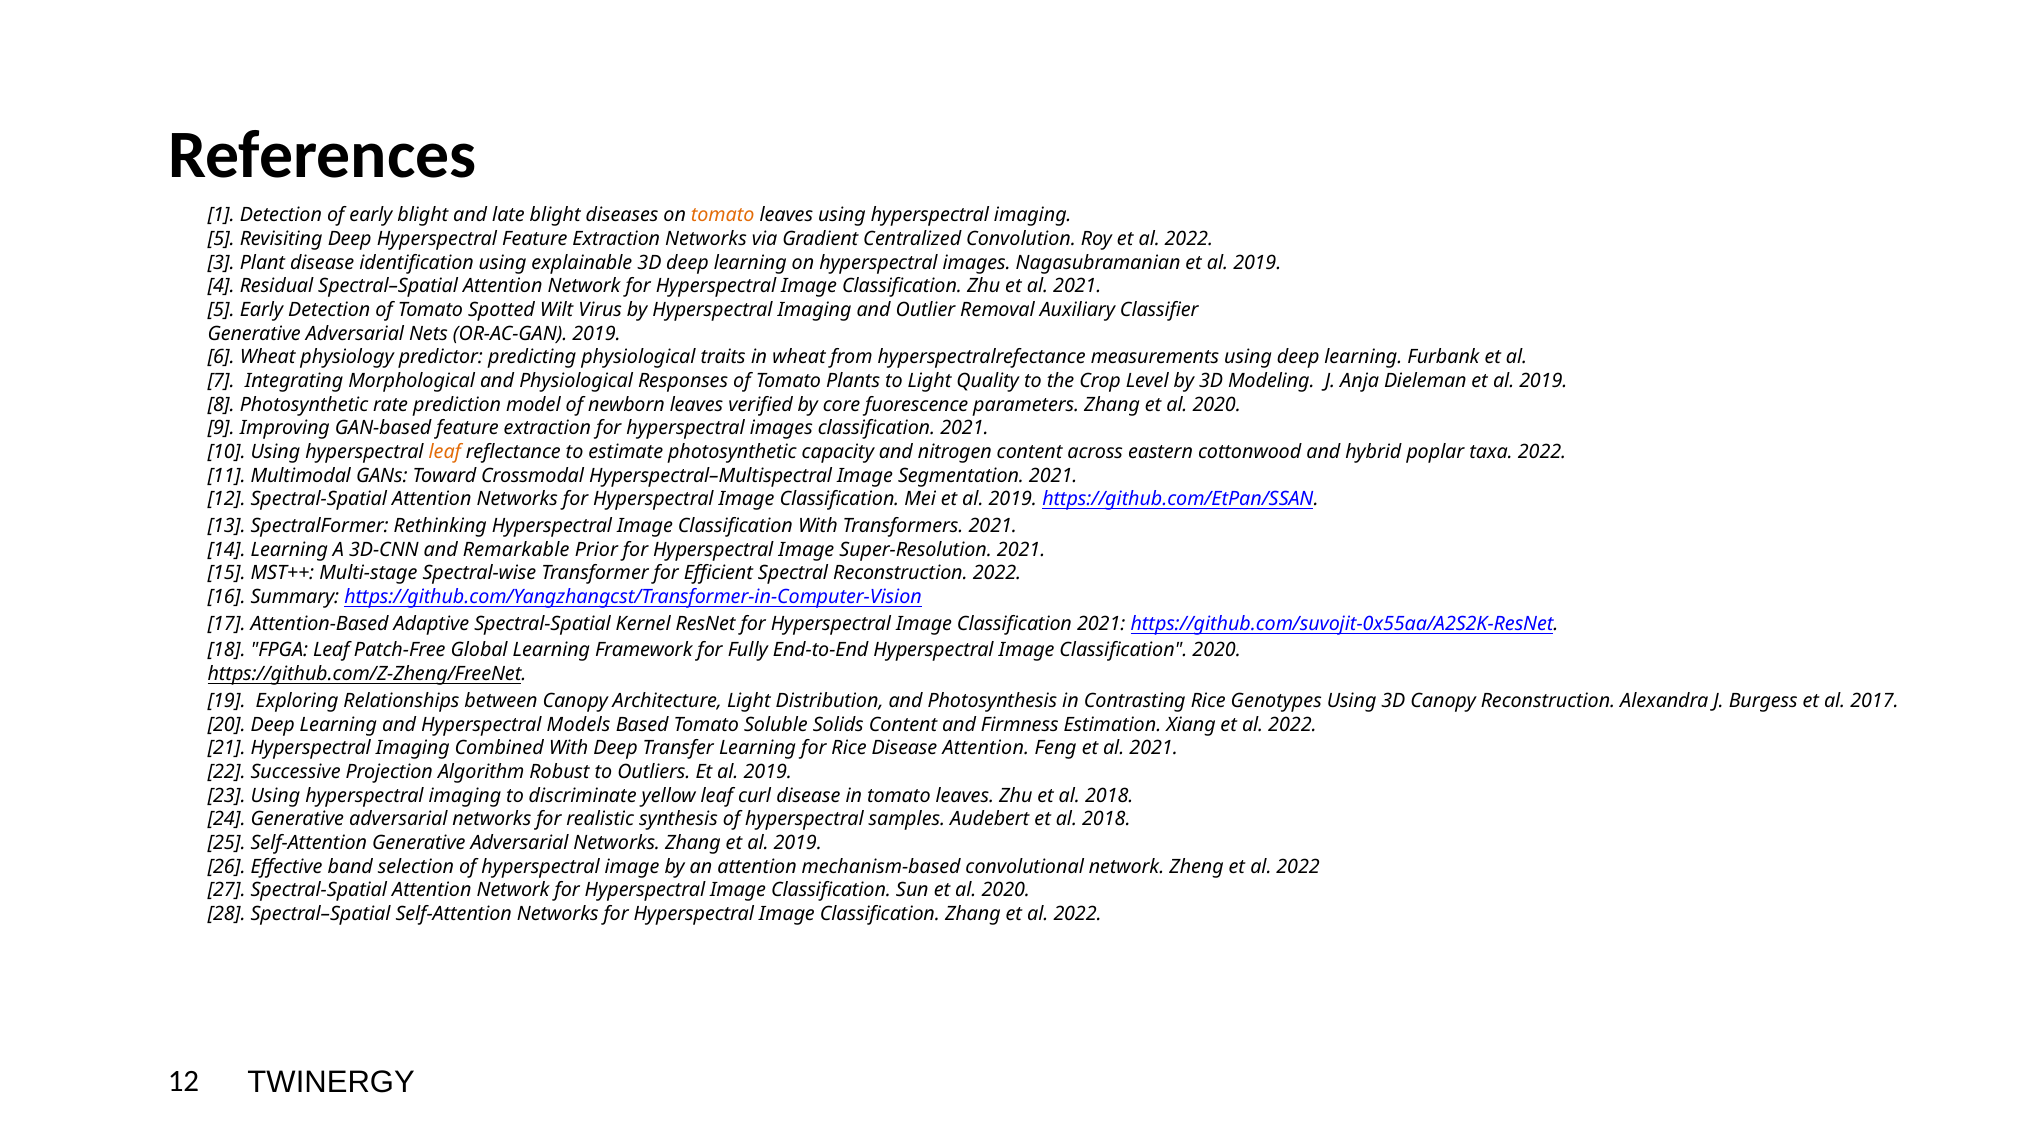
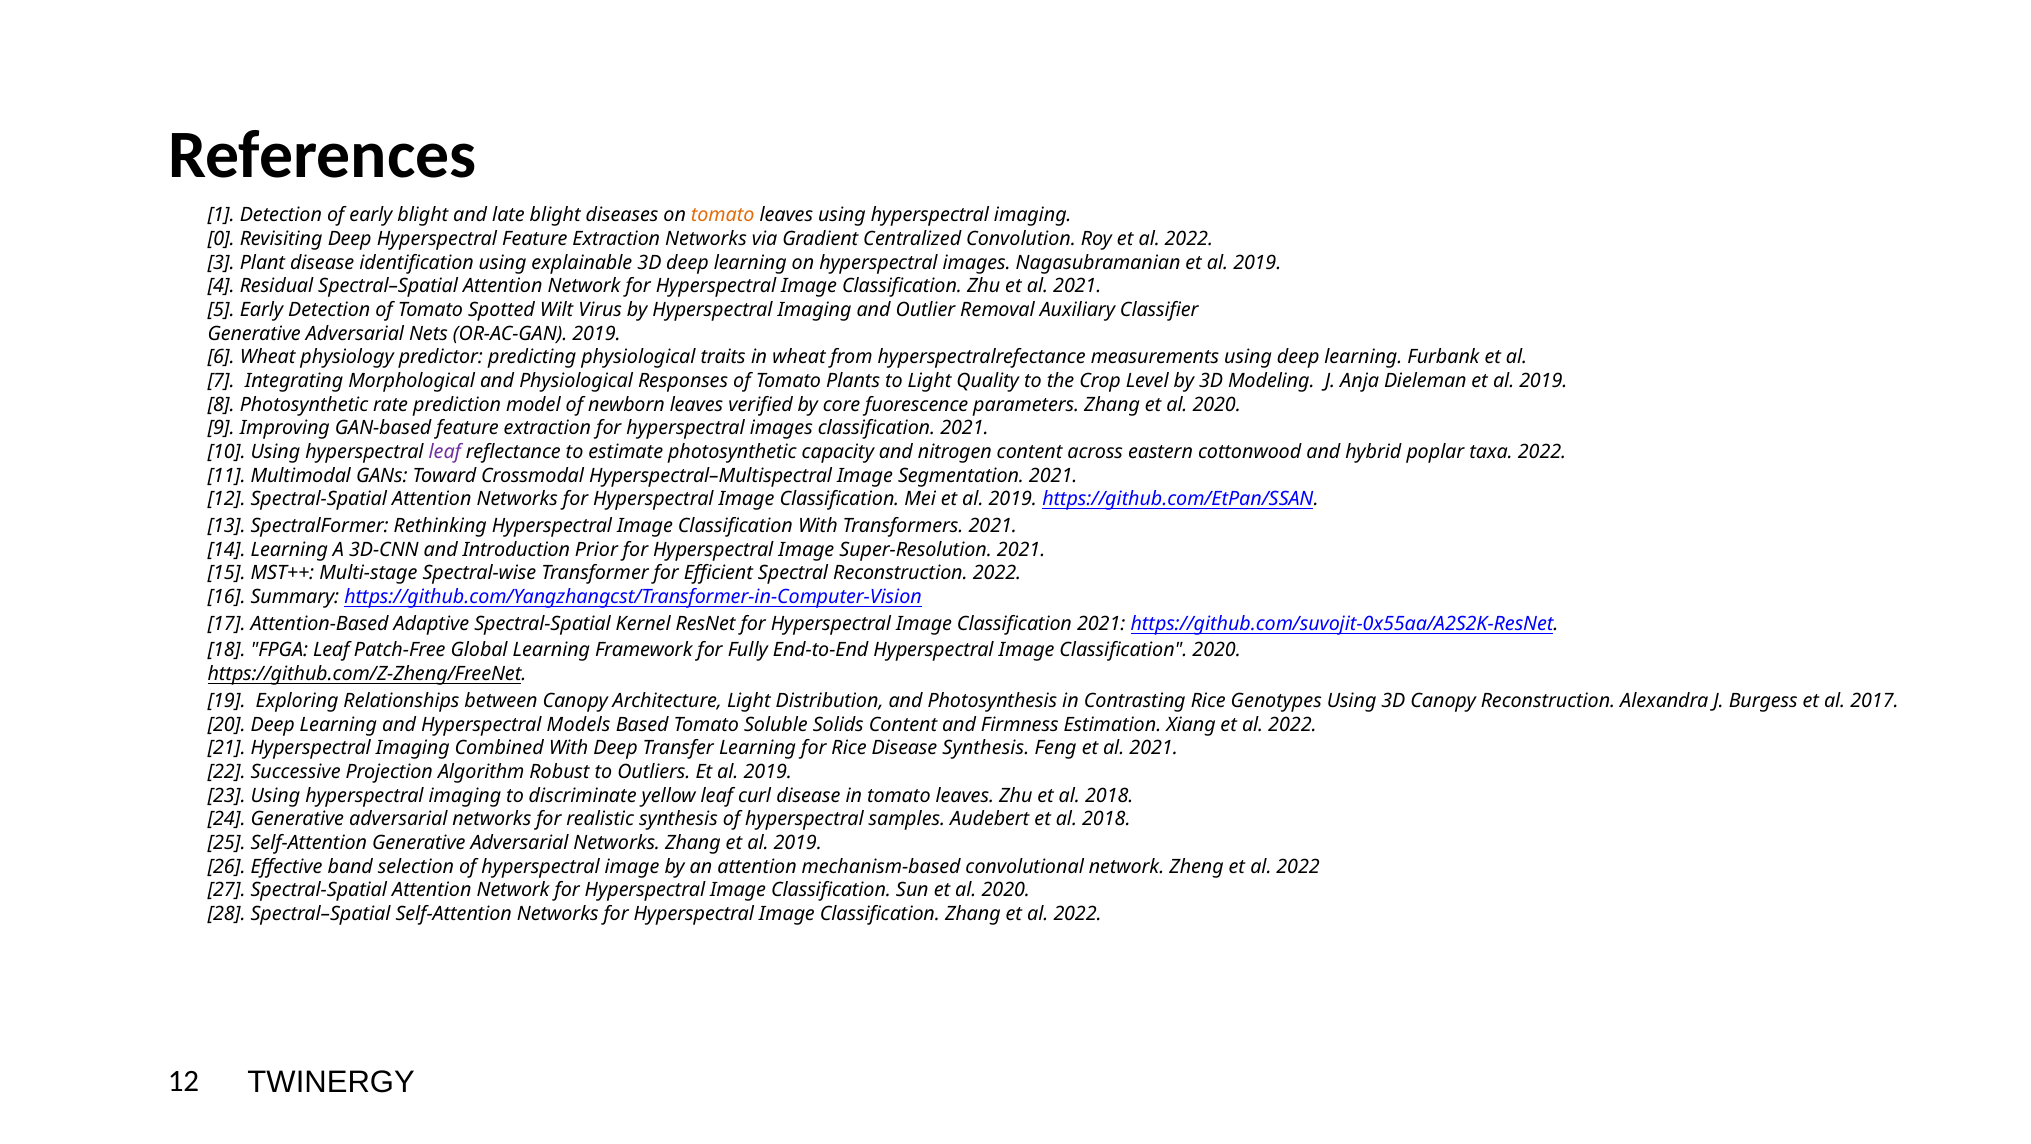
5: 5 -> 0 (221, 239)
leaf colour: orange -> purple (445, 452)
Remarkable: Remarkable -> Introduction (516, 549)
Disease Attention: Attention -> Synthesis (986, 748)
